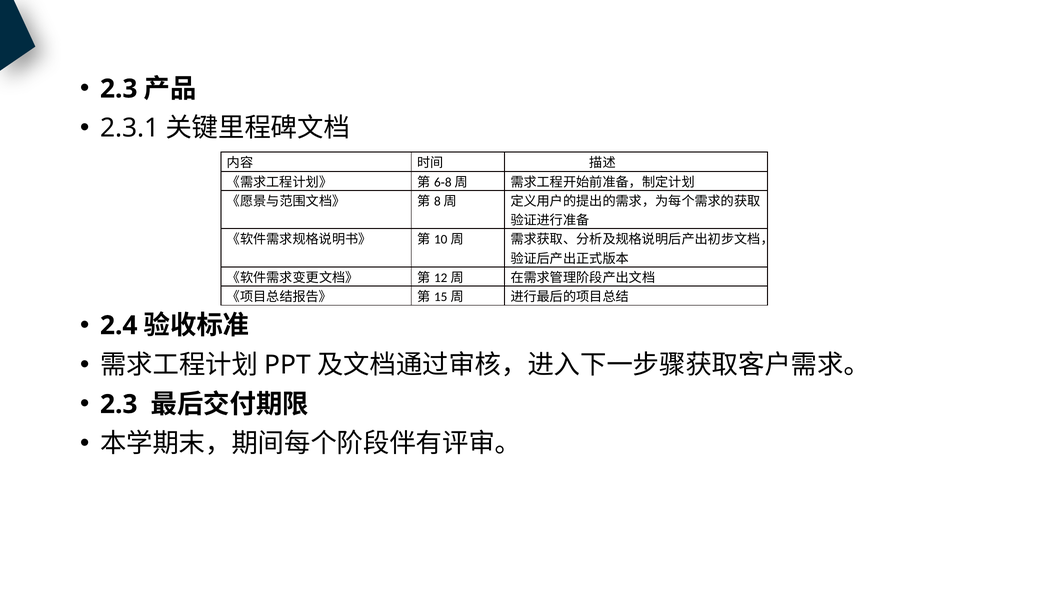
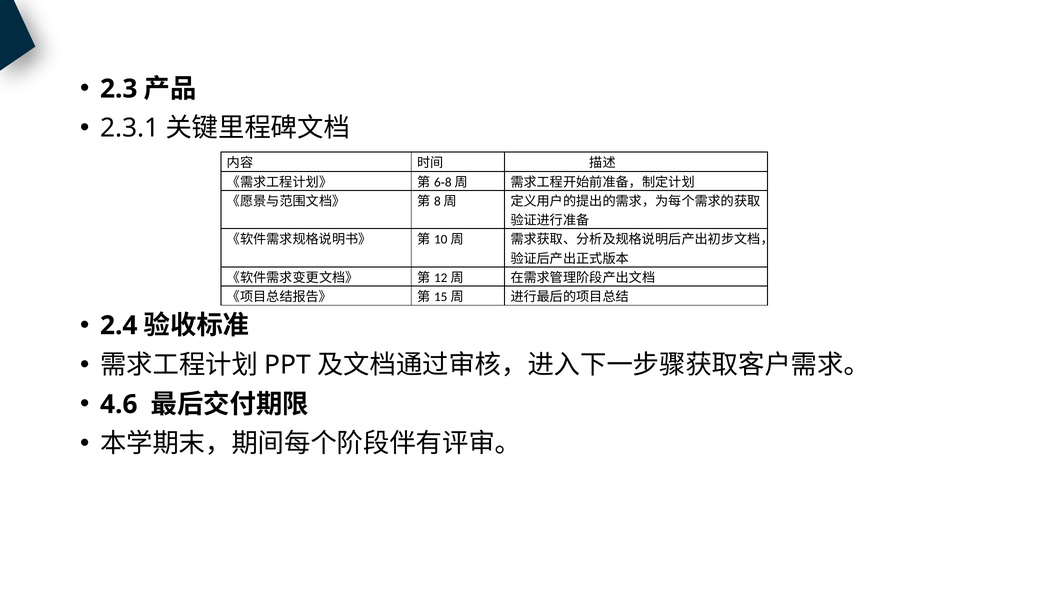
2.3: 2.3 -> 4.6 (119, 404)
